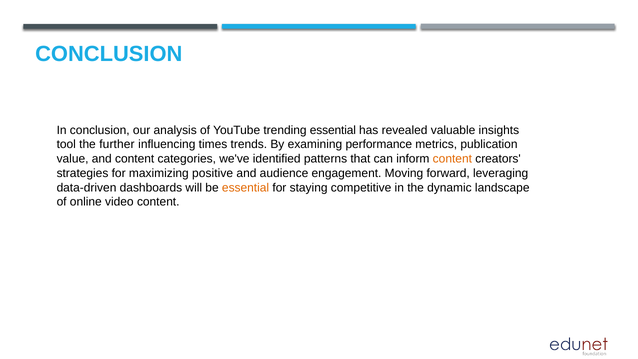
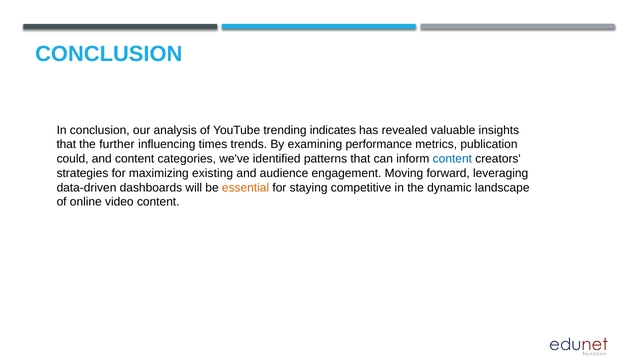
trending essential: essential -> indicates (333, 130)
tool: tool -> that (66, 144)
value: value -> could (73, 159)
content colour: orange -> blue (452, 159)
positive: positive -> existing (213, 173)
